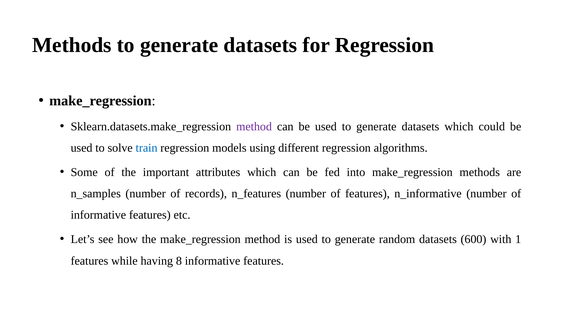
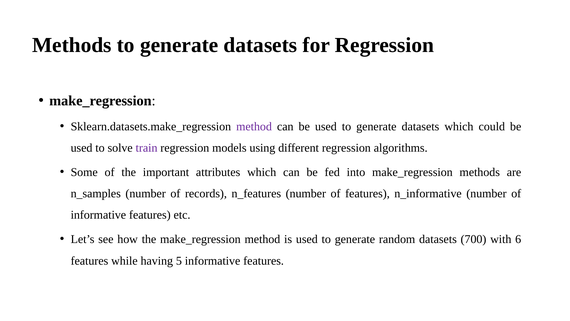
train colour: blue -> purple (147, 148)
600: 600 -> 700 (473, 239)
1: 1 -> 6 (518, 239)
8: 8 -> 5 (179, 260)
